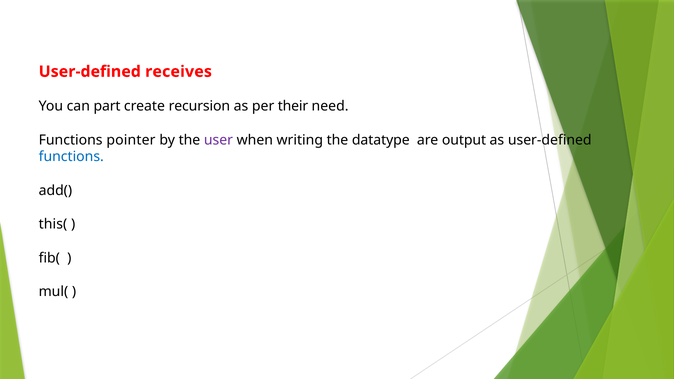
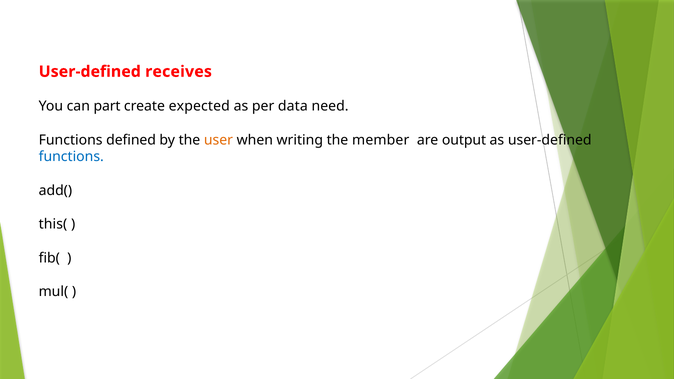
recursion: recursion -> expected (199, 106)
their: their -> data (293, 106)
pointer: pointer -> defined (131, 140)
user colour: purple -> orange (218, 140)
datatype: datatype -> member (381, 140)
